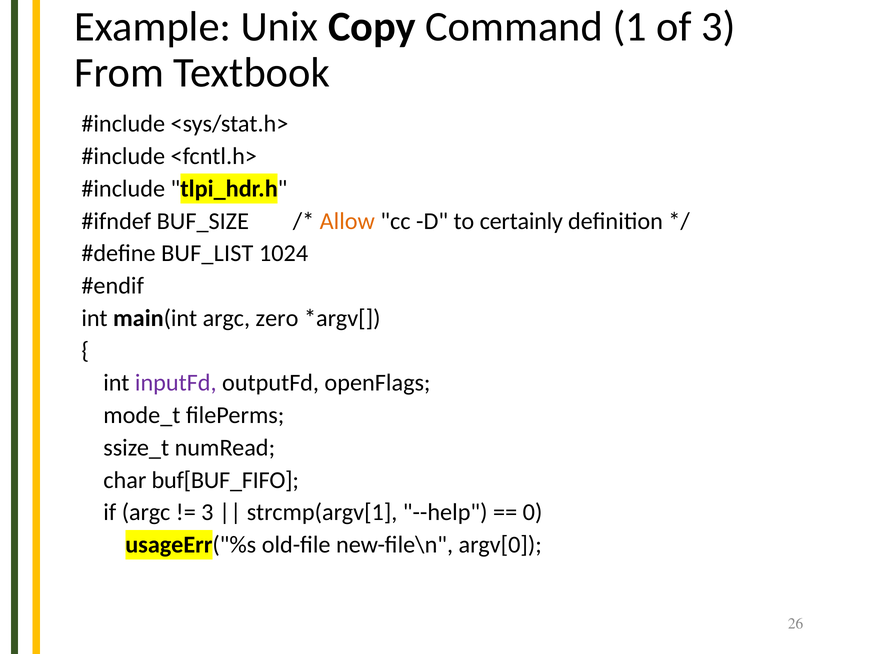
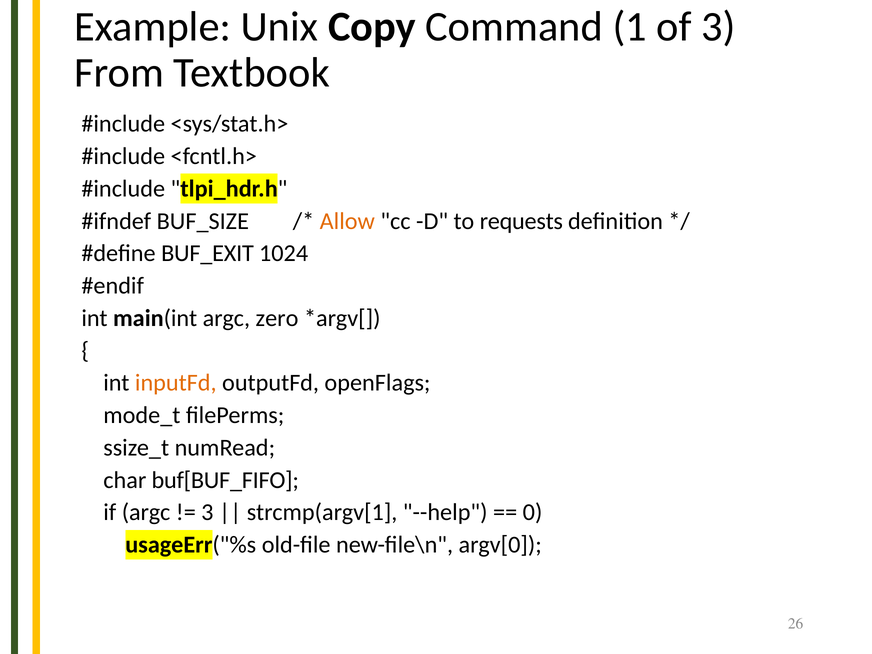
certainly: certainly -> requests (521, 221)
BUF_LIST: BUF_LIST -> BUF_EXIT (207, 253)
inputFd colour: purple -> orange (176, 383)
